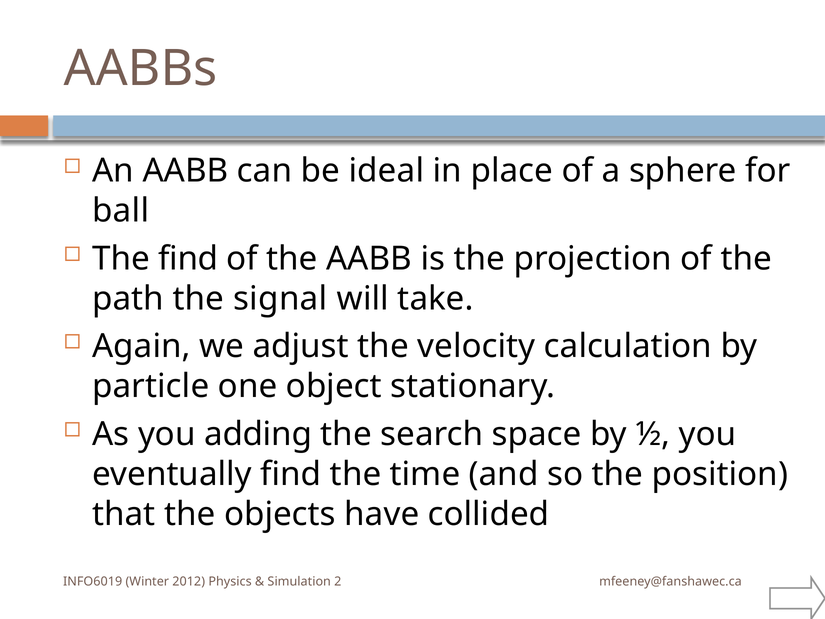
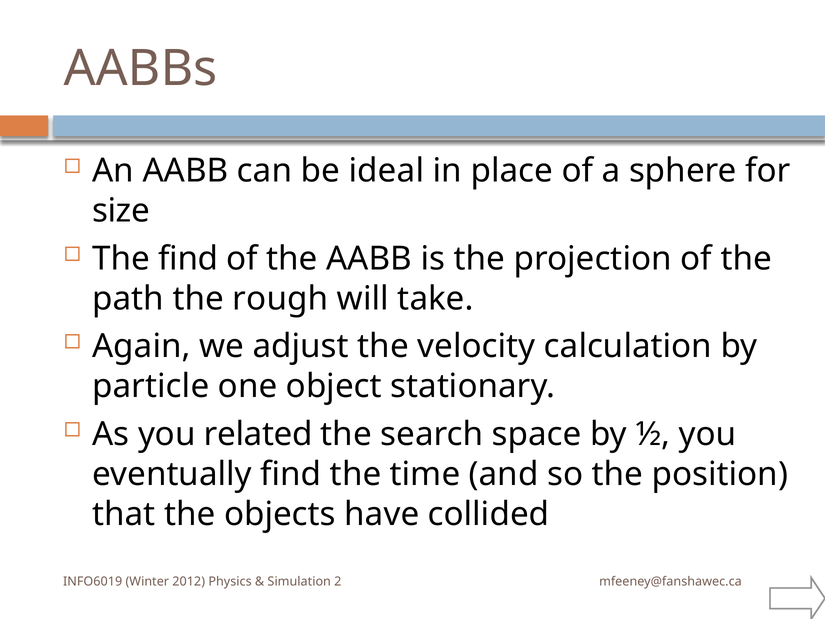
ball: ball -> size (121, 211)
signal: signal -> rough (280, 298)
adding: adding -> related (258, 434)
